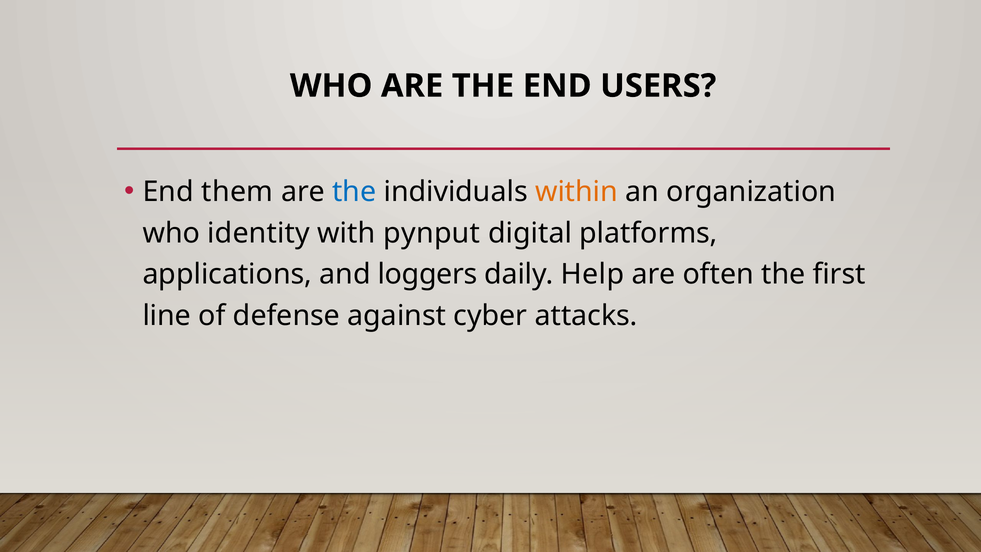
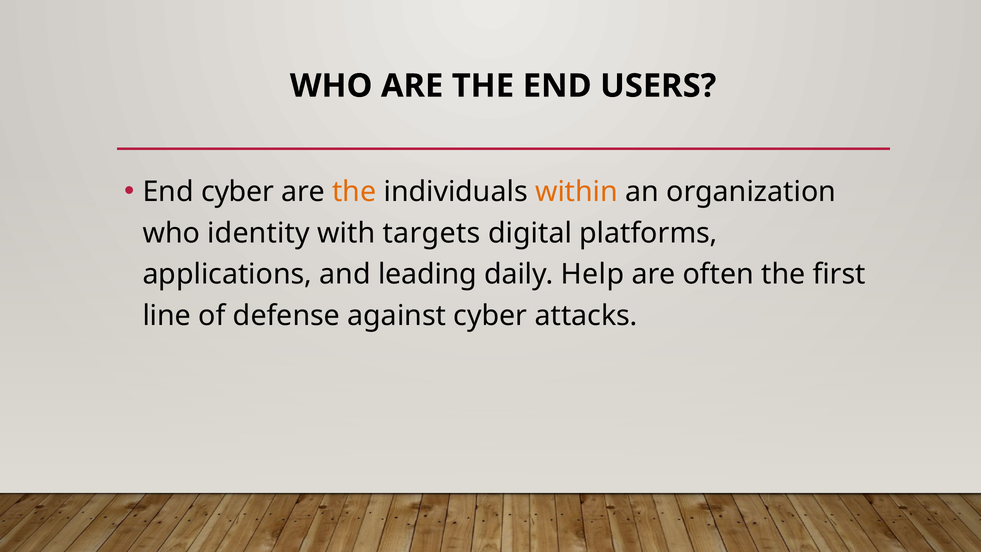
End them: them -> cyber (238, 192)
the colour: blue -> orange (354, 192)
pynput: pynput -> targets (432, 233)
loggers: loggers -> leading (427, 274)
